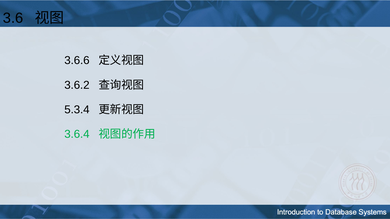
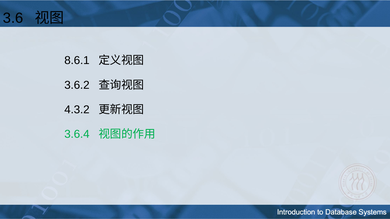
3.6.6: 3.6.6 -> 8.6.1 (77, 61)
5.3.4: 5.3.4 -> 4.3.2 (77, 110)
